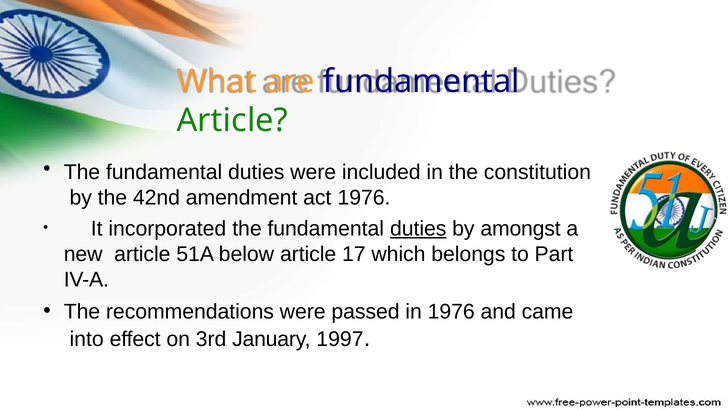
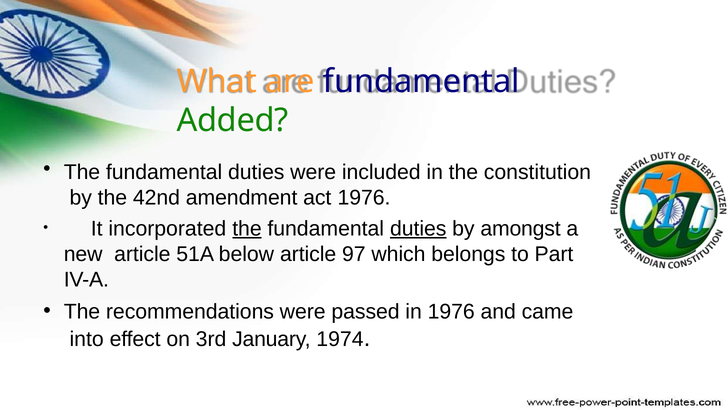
Article: Article -> Added (233, 120)
the underline: none -> present (247, 228)
17: 17 -> 97 (354, 254)
1997: 1997 -> 1974 (340, 339)
